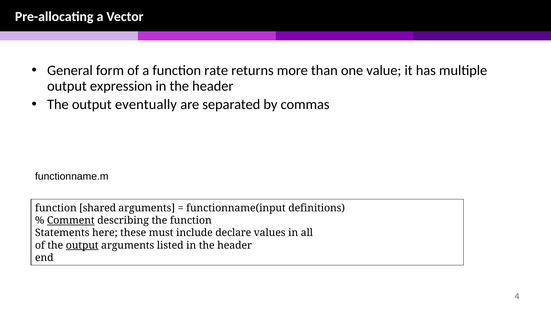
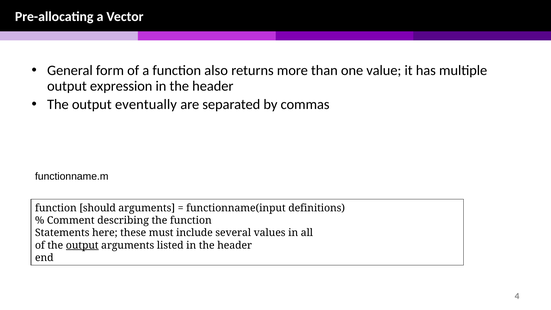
rate: rate -> also (216, 70)
shared: shared -> should (98, 208)
Comment underline: present -> none (71, 220)
declare: declare -> several (233, 233)
